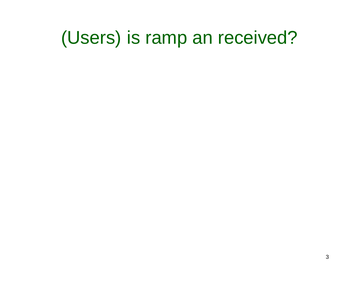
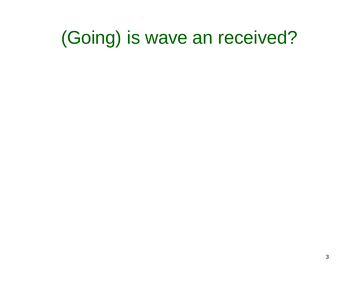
Users: Users -> Going (91, 38)
ramp: ramp -> wave (166, 38)
